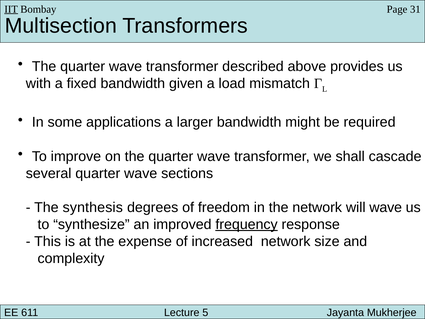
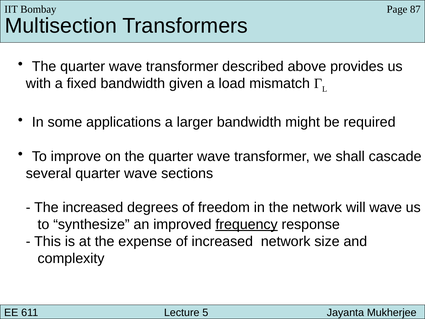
IIT underline: present -> none (11, 9)
31: 31 -> 87 (415, 9)
The synthesis: synthesis -> increased (93, 207)
